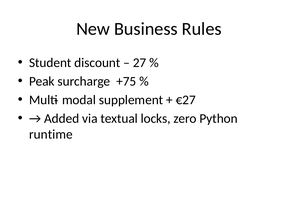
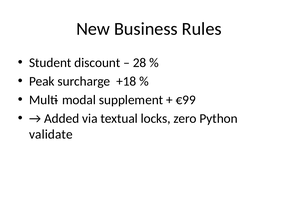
27: 27 -> 28 (140, 63)
+75: +75 -> +18 (126, 81)
€27: €27 -> €99 (186, 100)
runtime: runtime -> validate (51, 134)
